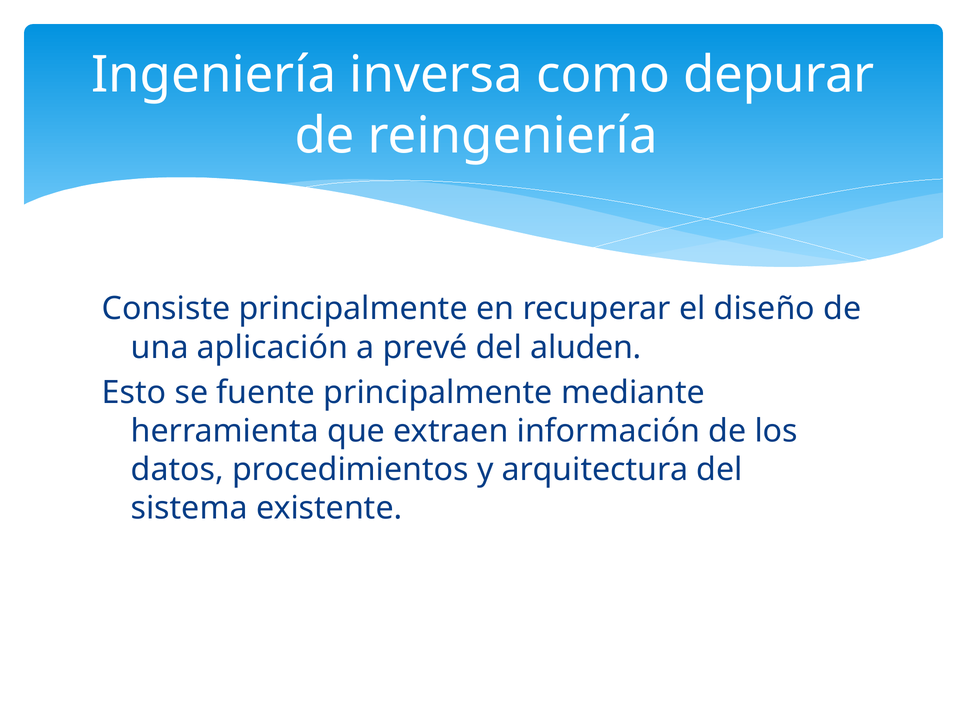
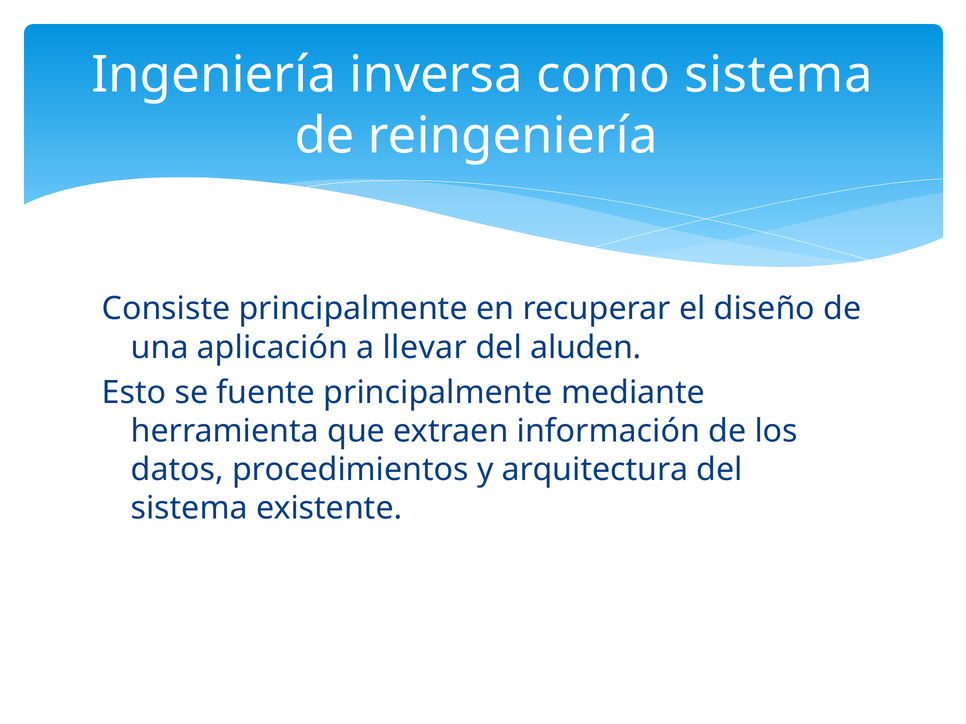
como depurar: depurar -> sistema (778, 75)
prevé: prevé -> llevar (425, 348)
